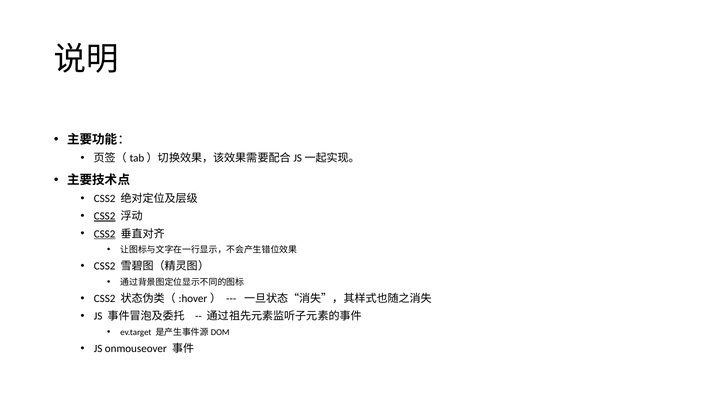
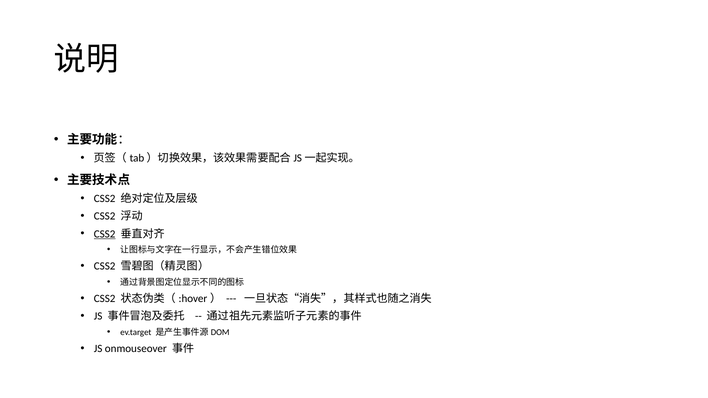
CSS2 underline: present -> none (105, 216)
